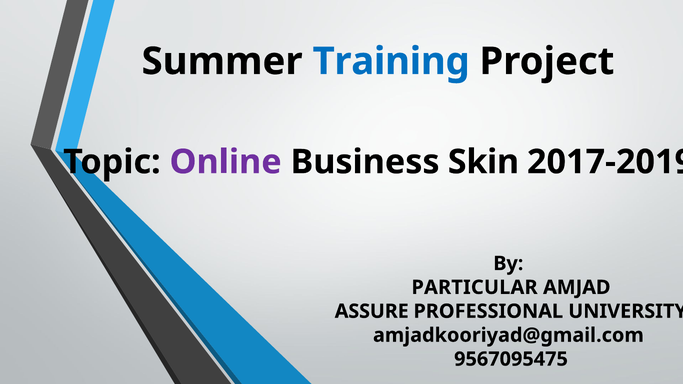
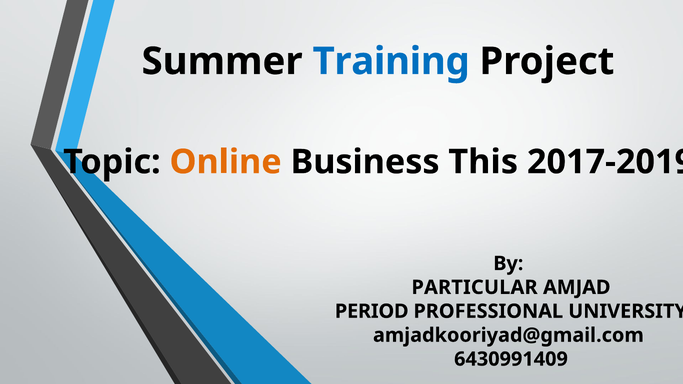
Online colour: purple -> orange (226, 162)
Skin: Skin -> This (483, 162)
ASSURE: ASSURE -> PERIOD (372, 311)
9567095475: 9567095475 -> 6430991409 (511, 359)
